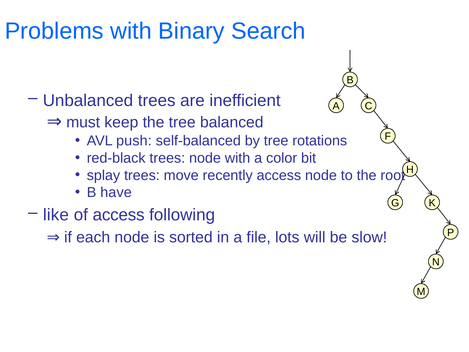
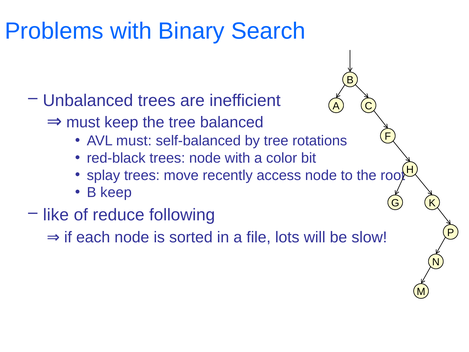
AVL push: push -> must (134, 141)
B have: have -> keep (116, 192)
of access: access -> reduce (119, 215)
